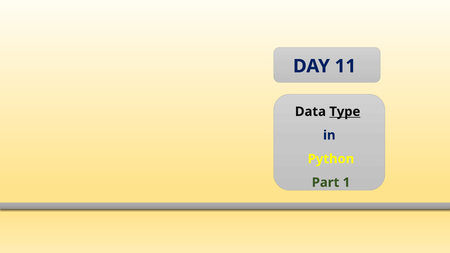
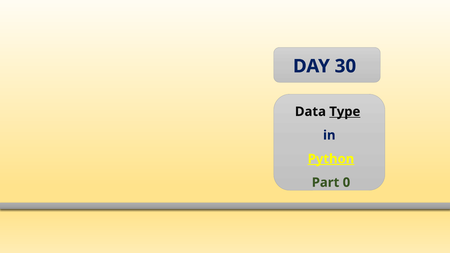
11: 11 -> 30 (345, 66)
Python underline: none -> present (331, 159)
1: 1 -> 0 (346, 183)
